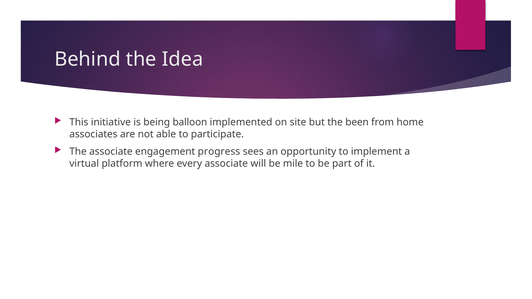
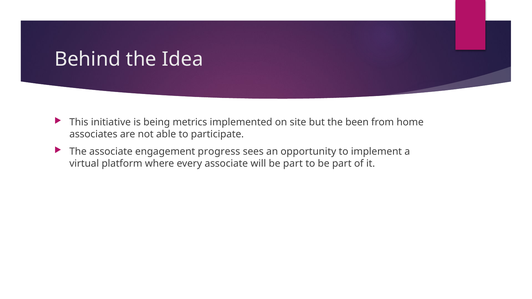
balloon: balloon -> metrics (190, 122)
will be mile: mile -> part (293, 164)
